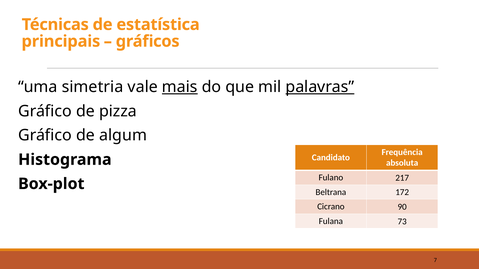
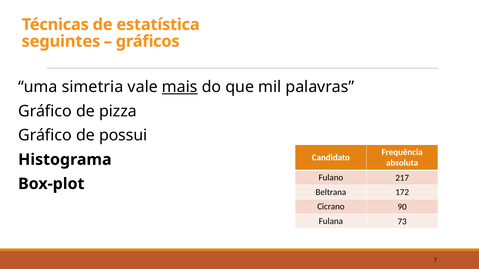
principais: principais -> seguintes (61, 41)
palavras underline: present -> none (320, 87)
algum: algum -> possui (123, 136)
